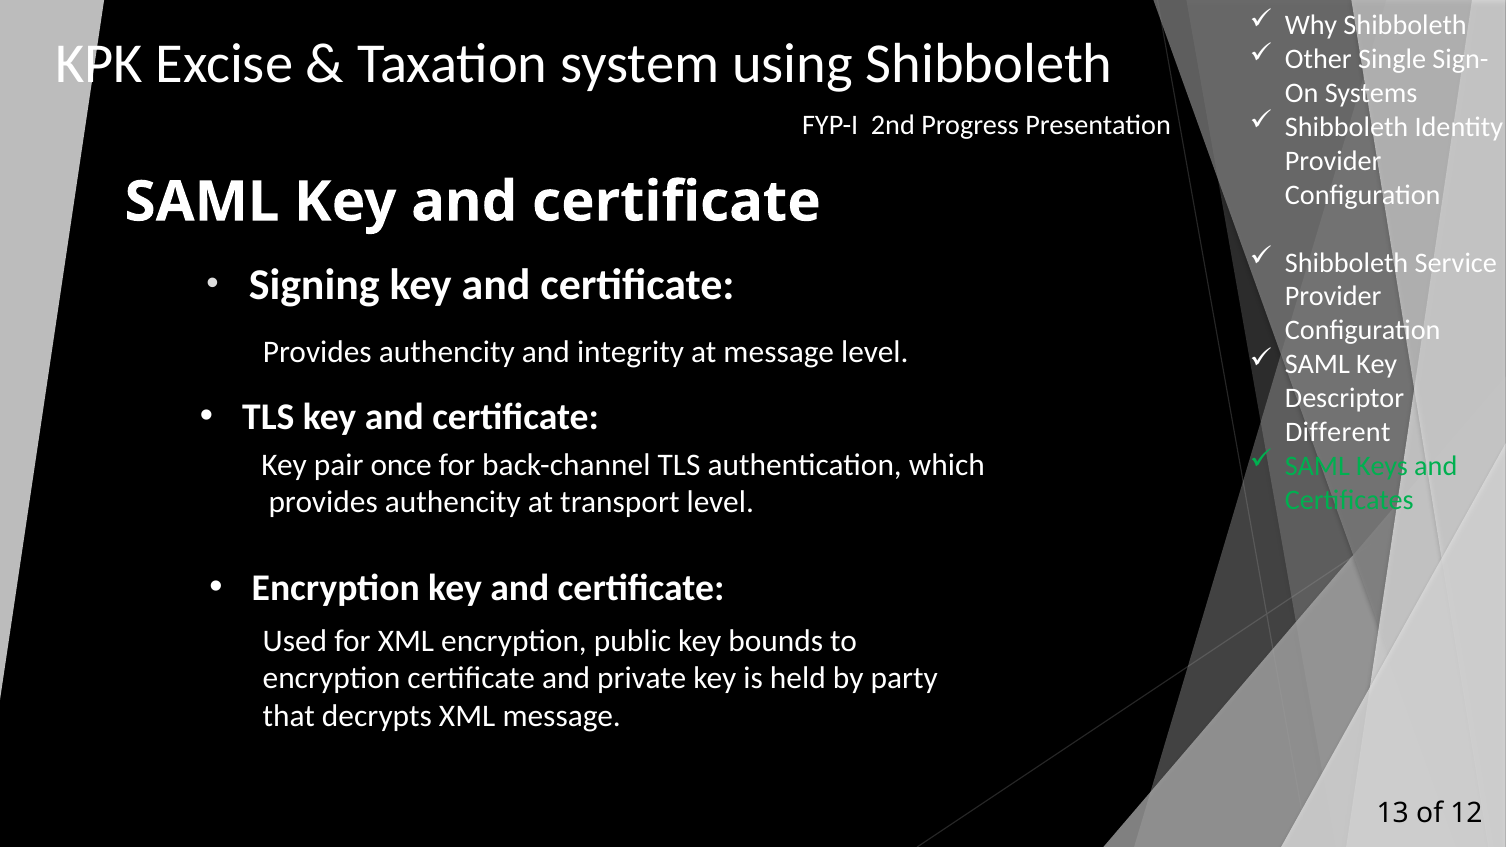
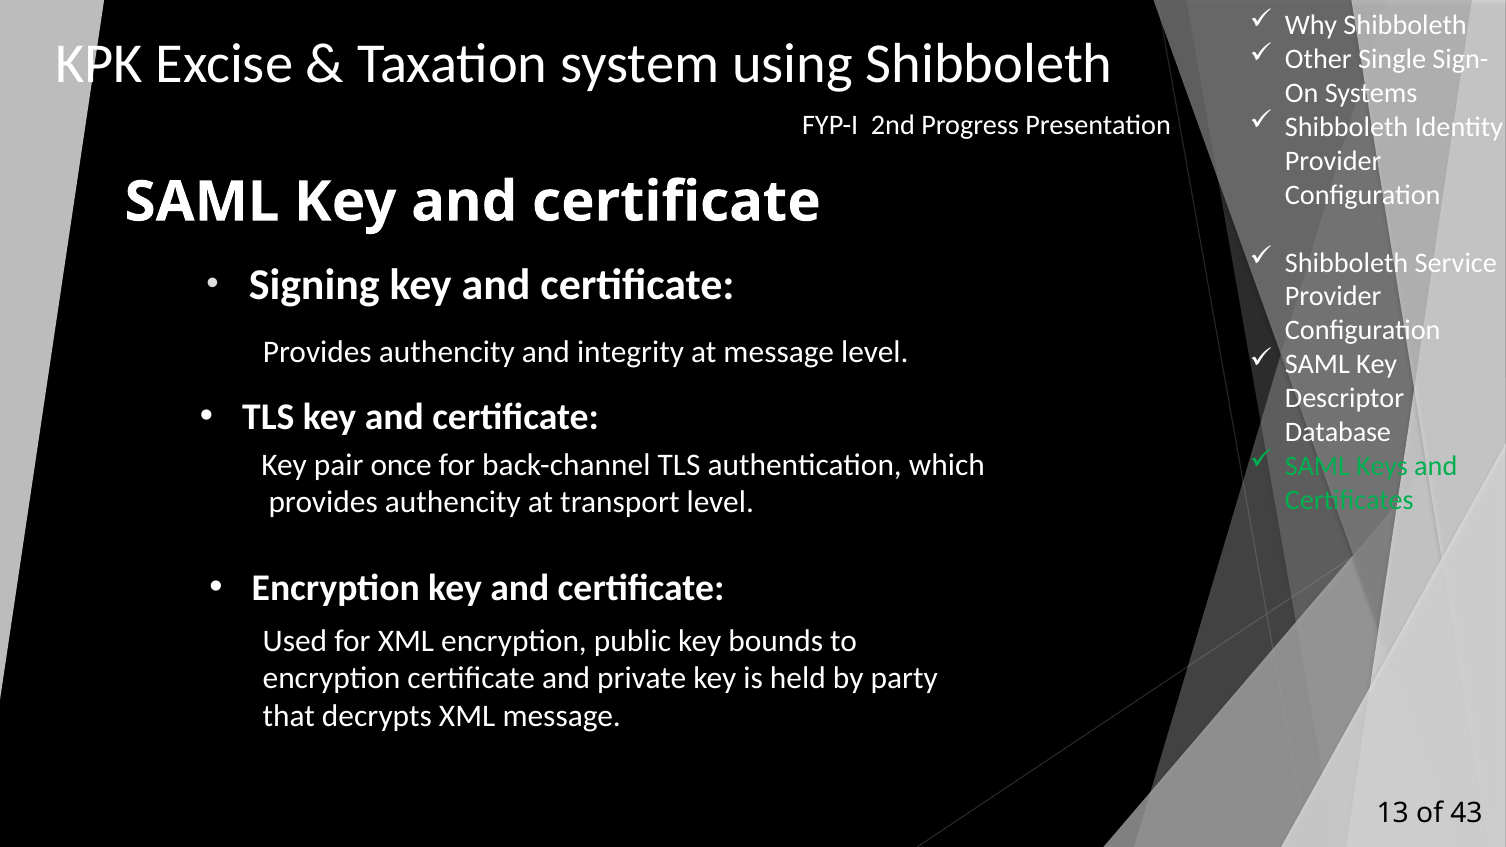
Different: Different -> Database (1338, 432)
12: 12 -> 43 (1466, 813)
